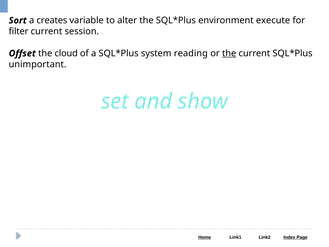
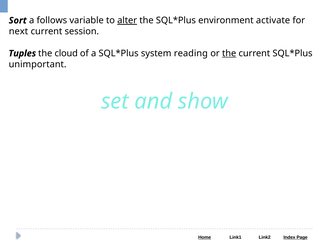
creates: creates -> follows (52, 20)
alter underline: none -> present (127, 20)
execute: execute -> activate (273, 20)
filter: filter -> next (18, 31)
Offset: Offset -> Tuples (22, 53)
